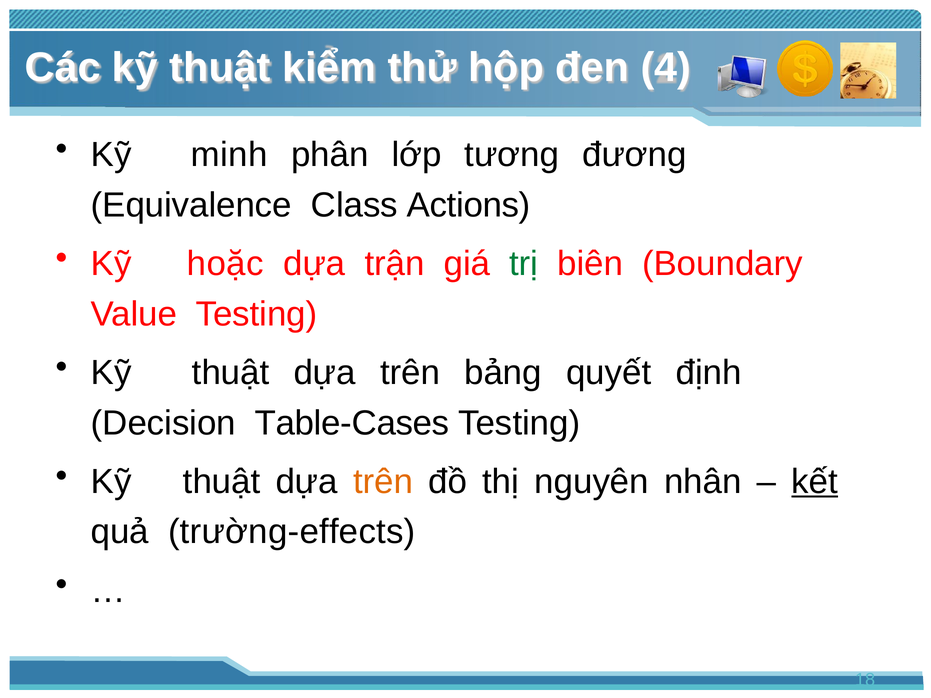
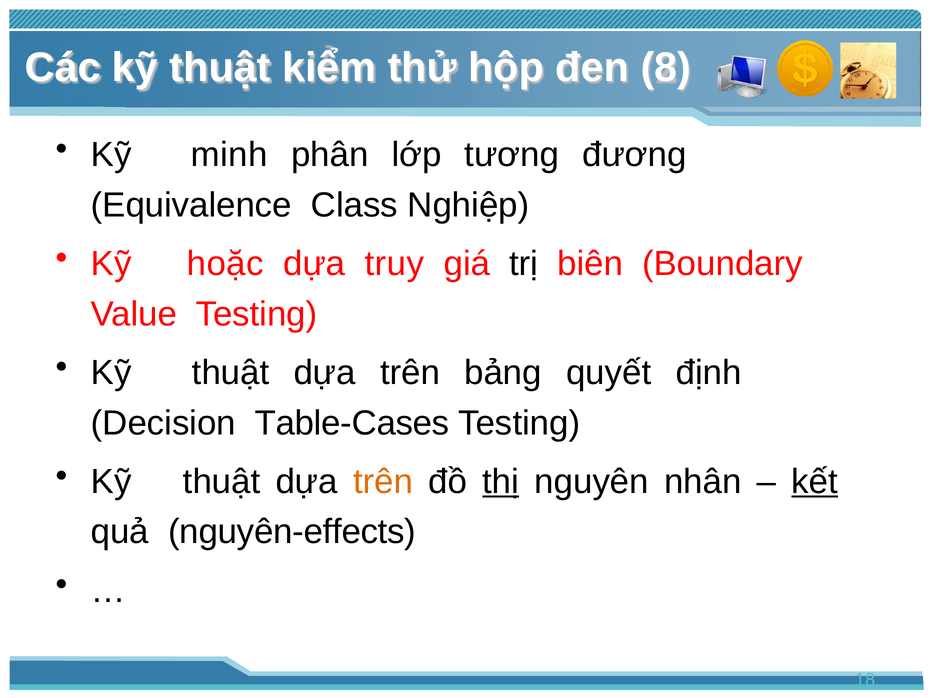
4: 4 -> 8 (666, 68)
Actions: Actions -> Nghiệp (468, 205)
trận: trận -> truy (394, 264)
trị colour: green -> black (524, 264)
thị underline: none -> present (501, 482)
trường-effects: trường-effects -> nguyên-effects (292, 532)
